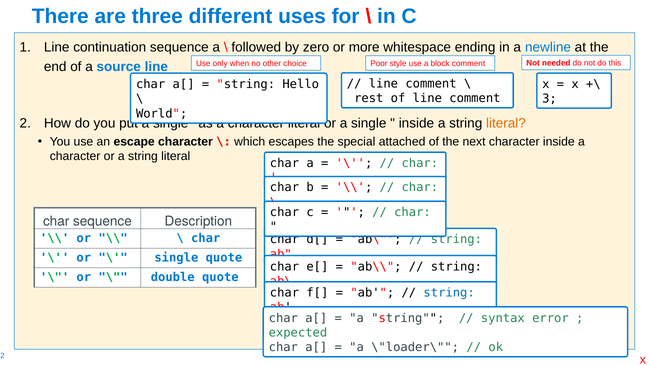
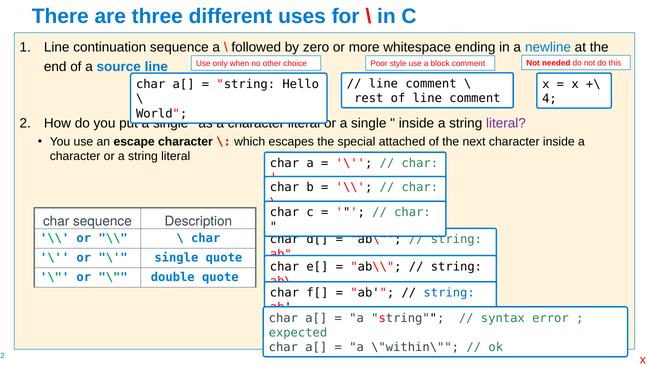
3: 3 -> 4 (549, 99)
literal colour: orange -> purple (506, 123)
\"loader\: \"loader\ -> \"within\ (415, 347)
